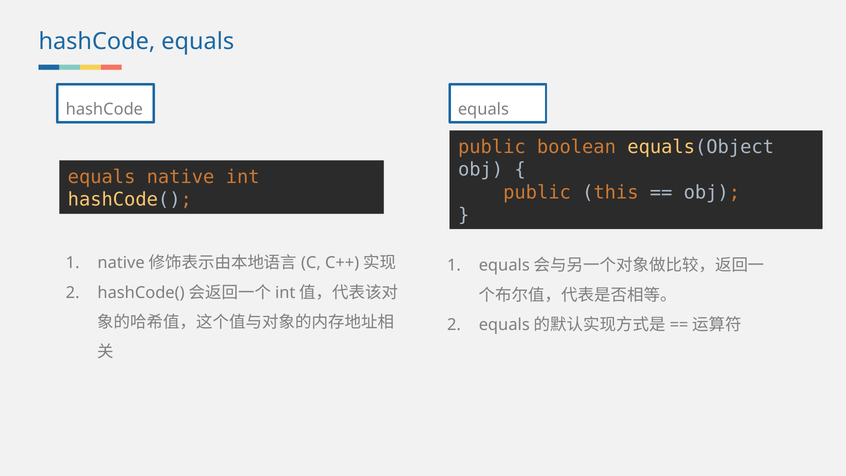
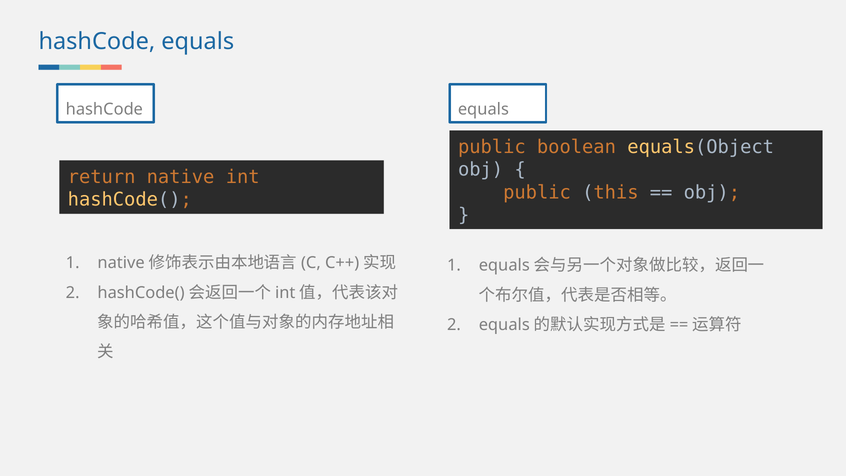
equals: equals -> return (102, 177)
